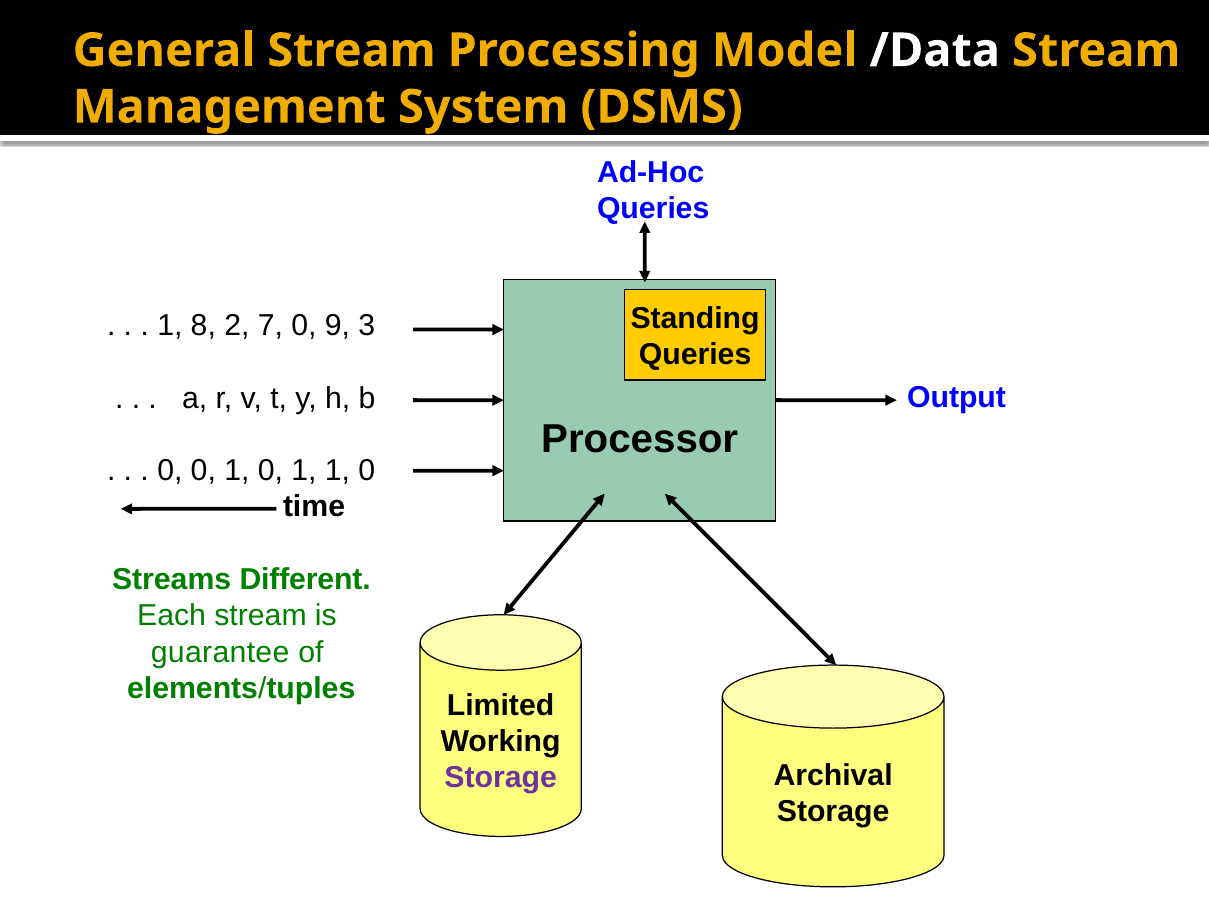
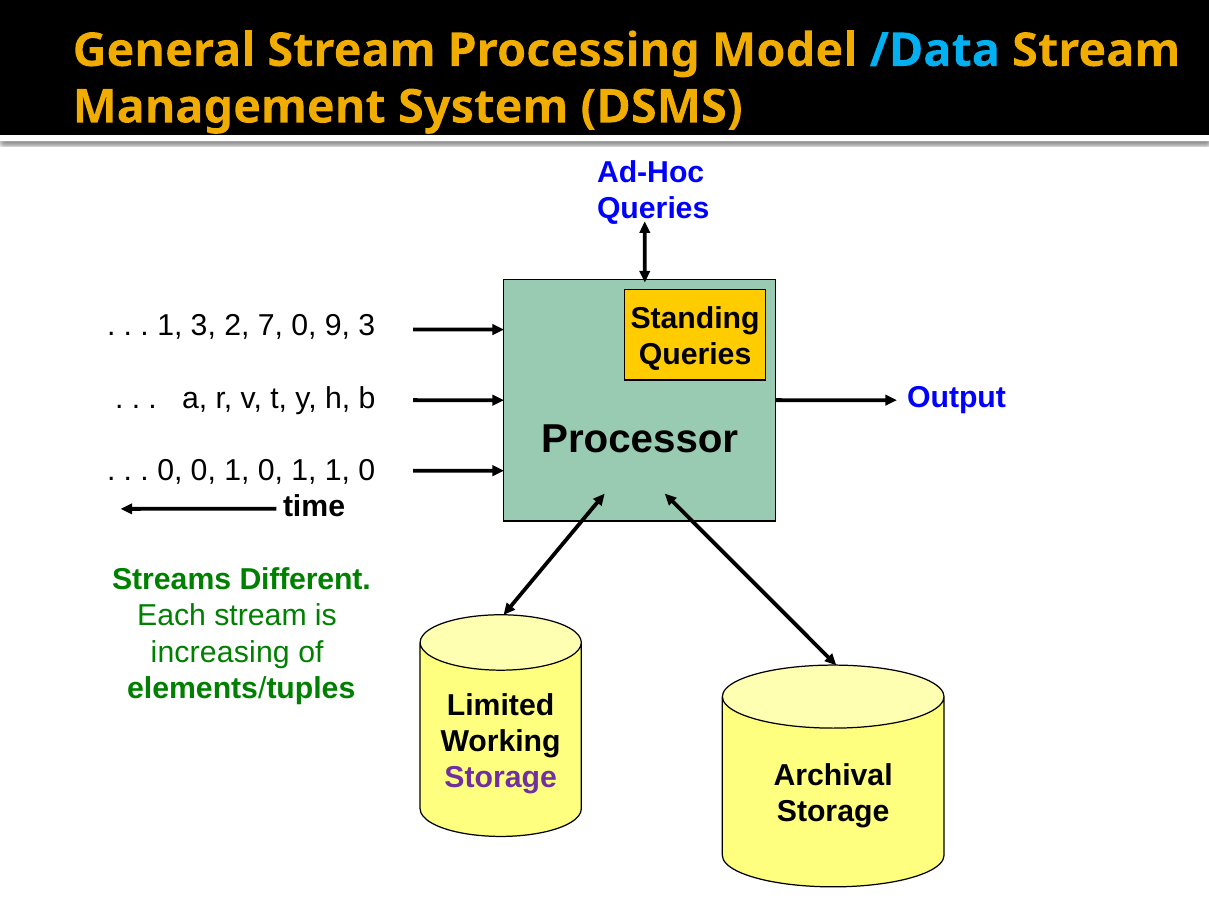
/Data colour: white -> light blue (935, 51)
1 8: 8 -> 3 (203, 325)
guarantee: guarantee -> increasing (220, 652)
